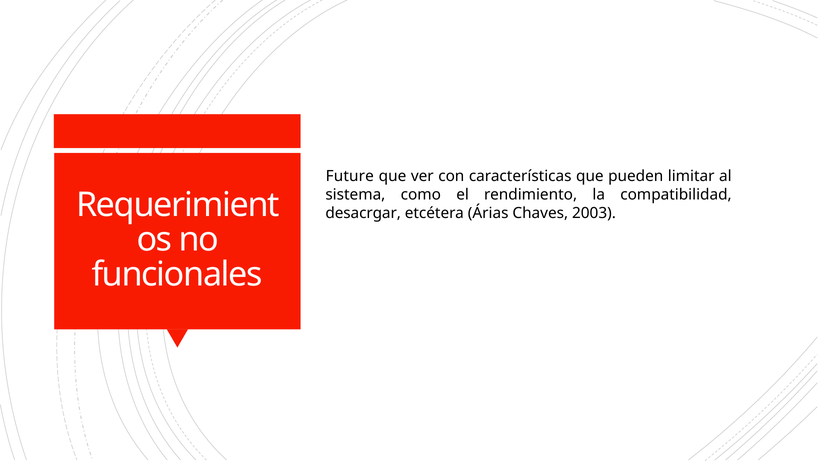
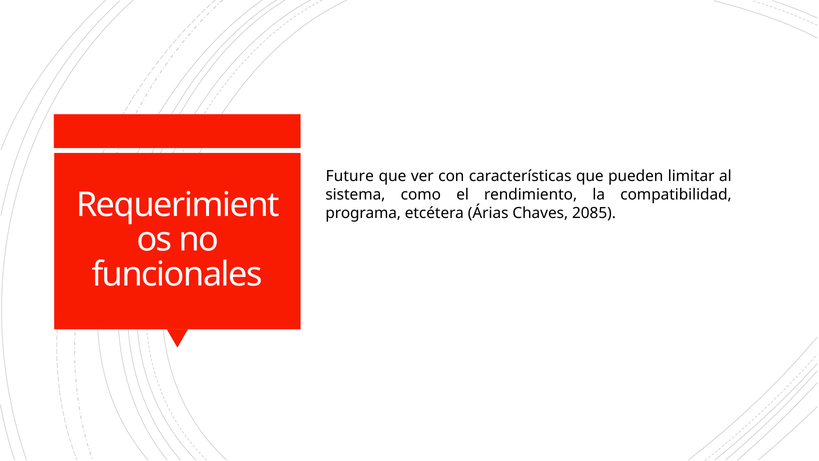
desacrgar: desacrgar -> programa (363, 213)
2003: 2003 -> 2085 (594, 213)
